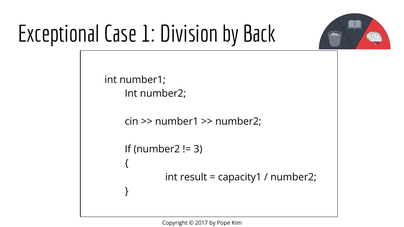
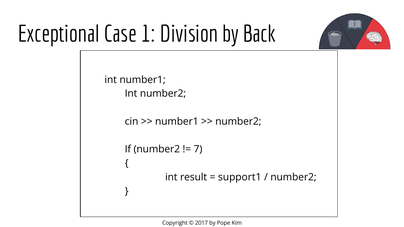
3: 3 -> 7 (198, 149)
capacity1: capacity1 -> support1 (240, 177)
